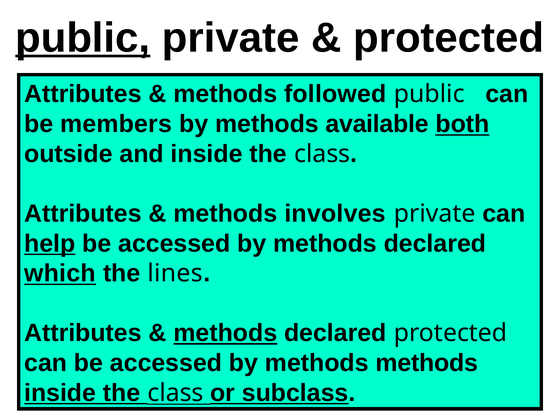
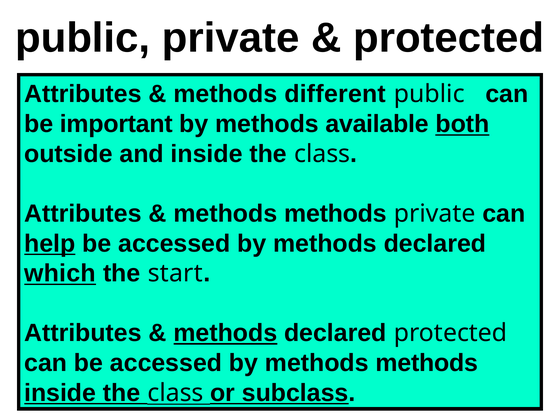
public underline: present -> none (83, 38)
followed: followed -> different (335, 94)
members: members -> important (116, 124)
involves: involves -> methods (335, 214)
lines: lines -> start (175, 273)
